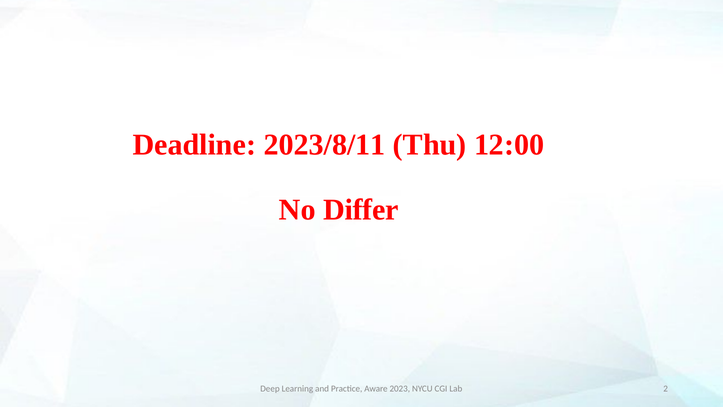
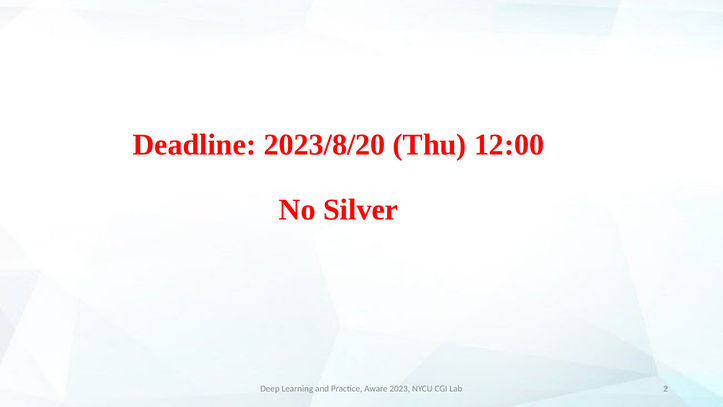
2023/8/11: 2023/8/11 -> 2023/8/20 (325, 145)
Differ: Differ -> Silver (361, 210)
